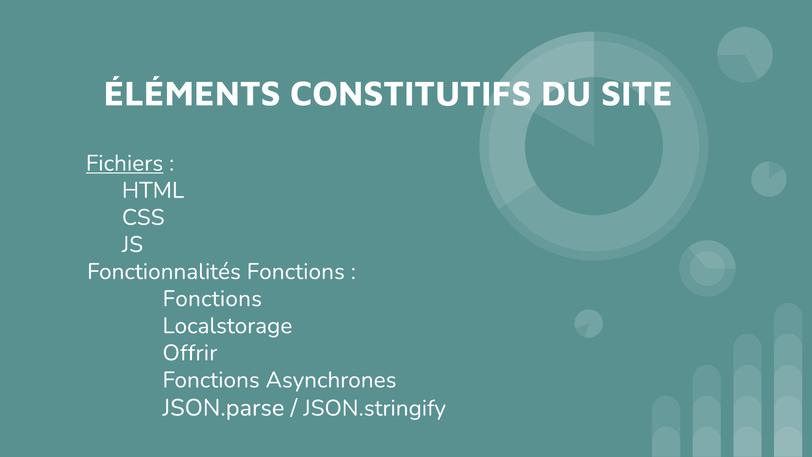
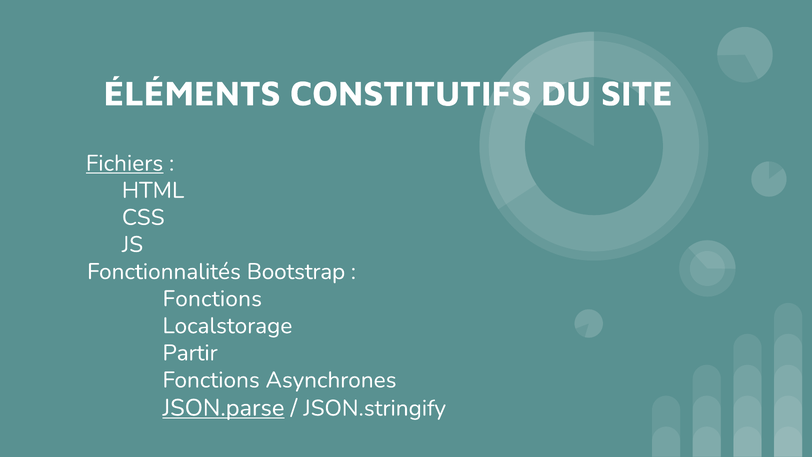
Fonctionnalités Fonctions: Fonctions -> Bootstrap (296, 271)
Offrir: Offrir -> Partir (190, 353)
JSON.parse underline: none -> present (223, 408)
